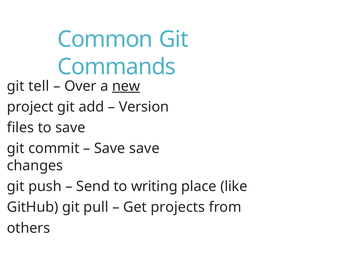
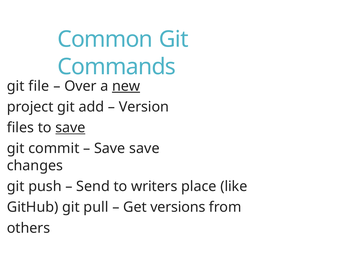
tell: tell -> file (39, 86)
save underline: none -> present (70, 128)
writing: writing -> writers (154, 186)
projects: projects -> versions (178, 207)
